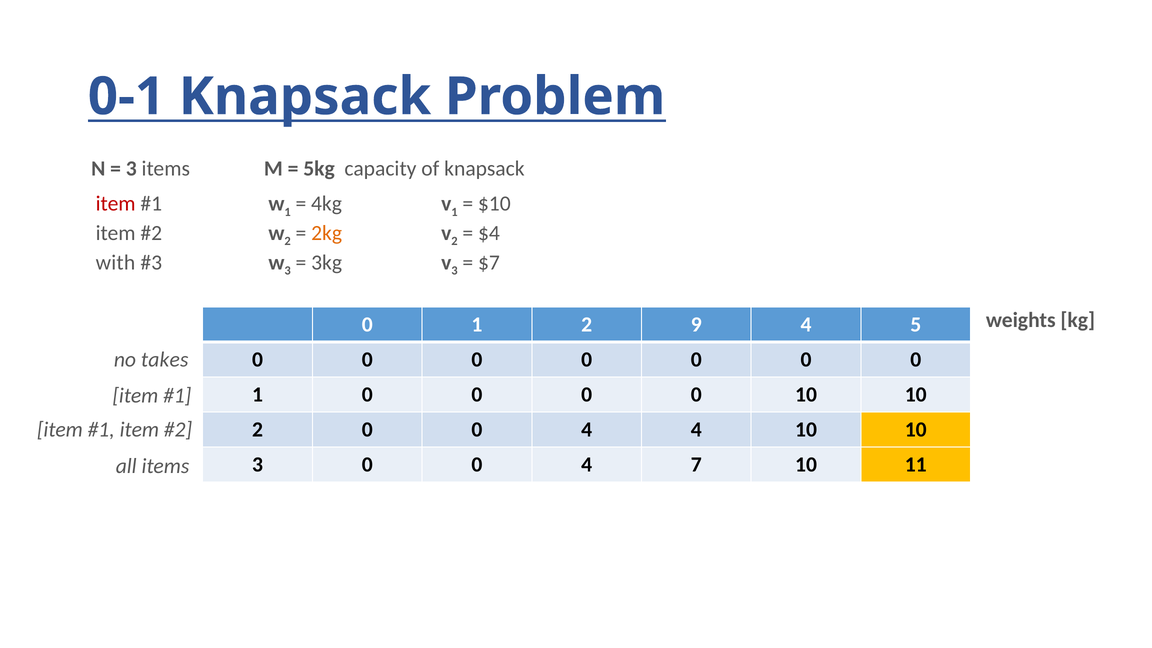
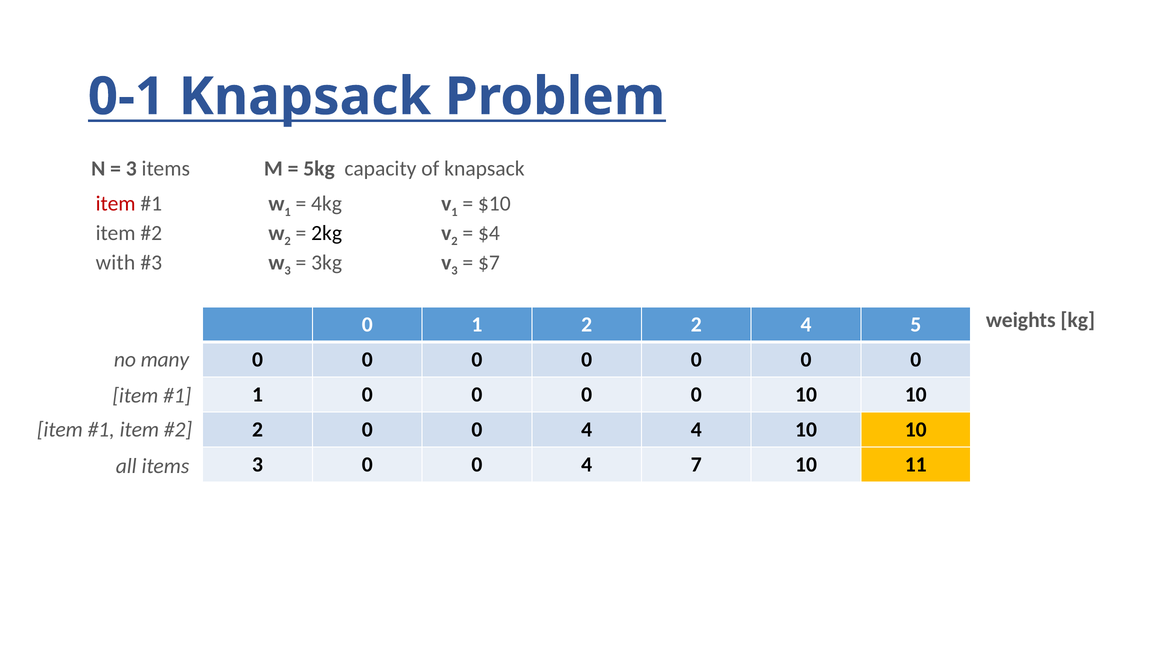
2kg colour: orange -> black (327, 233)
2 9: 9 -> 2 (696, 325)
takes: takes -> many (165, 360)
